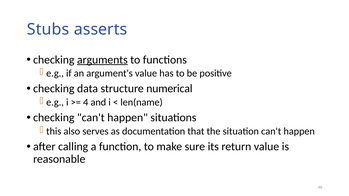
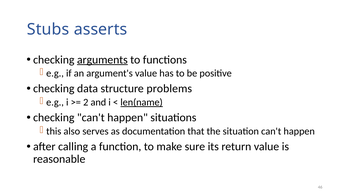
numerical: numerical -> problems (169, 89)
4: 4 -> 2 (86, 102)
len(name underline: none -> present (142, 102)
